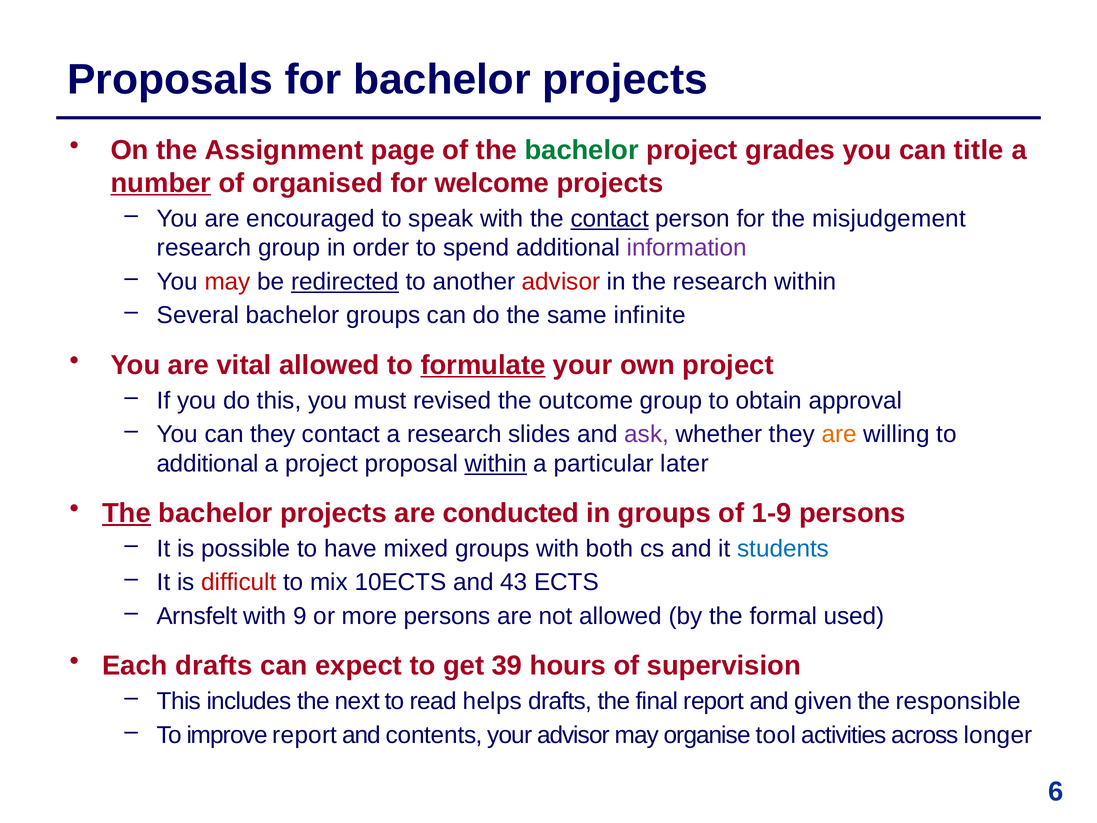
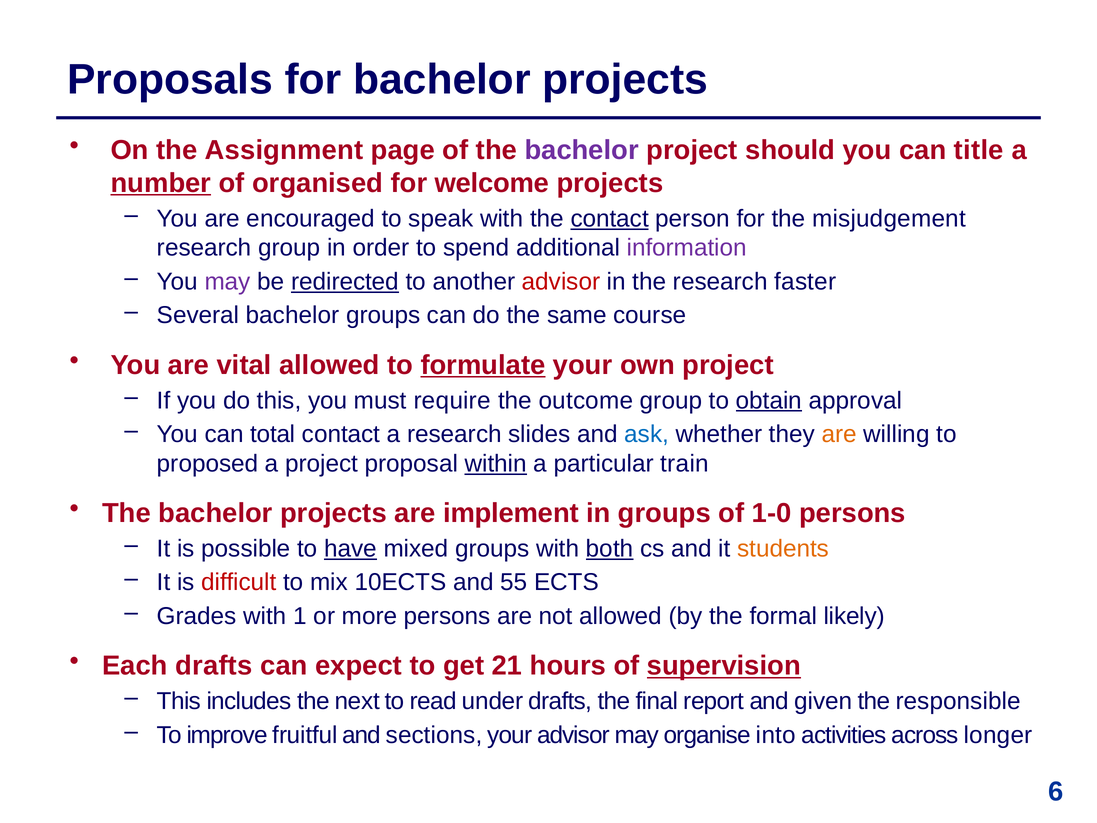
bachelor colour: green -> purple (582, 150)
grades: grades -> should (790, 150)
may colour: red -> purple (228, 282)
research within: within -> faster (805, 282)
infinite: infinite -> course (650, 315)
revised: revised -> require (452, 400)
obtain underline: none -> present (769, 400)
can they: they -> total (273, 434)
ask colour: purple -> blue (647, 434)
additional: additional -> proposed (208, 463)
later: later -> train (685, 463)
The underline: present -> none (126, 513)
conducted: conducted -> implement (511, 513)
1-9: 1-9 -> 1-0 (772, 513)
have underline: none -> present (351, 548)
both underline: none -> present (610, 548)
students colour: blue -> orange (783, 548)
43: 43 -> 55 (514, 582)
Arnsfelt: Arnsfelt -> Grades (197, 616)
9: 9 -> 1 (300, 616)
used: used -> likely (854, 616)
39: 39 -> 21 (507, 666)
supervision underline: none -> present (724, 666)
helps: helps -> under (493, 701)
improve report: report -> fruitful (305, 735)
contents: contents -> sections (434, 735)
tool: tool -> into (776, 735)
